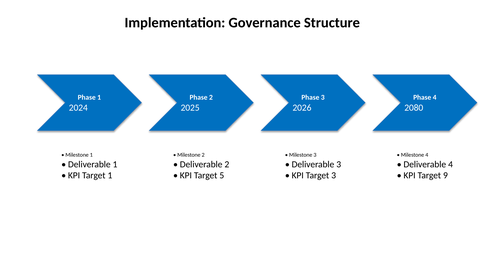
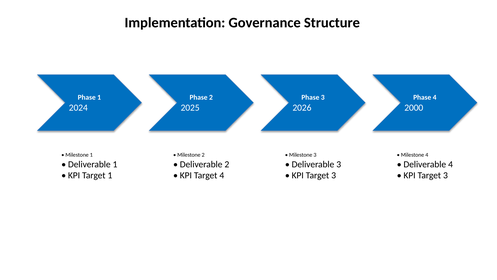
2080: 2080 -> 2000 (414, 107)
Target 5: 5 -> 4 (222, 175)
9: 9 -> 3 (445, 175)
